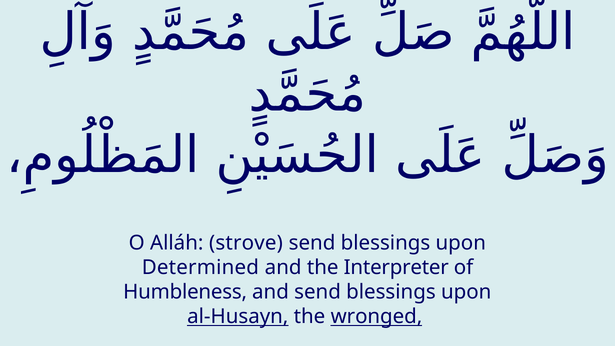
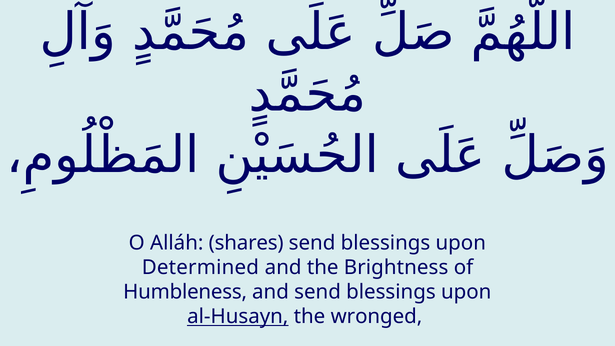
strove: strove -> shares (246, 243)
Interpreter: Interpreter -> Brightness (396, 267)
wronged underline: present -> none (376, 317)
